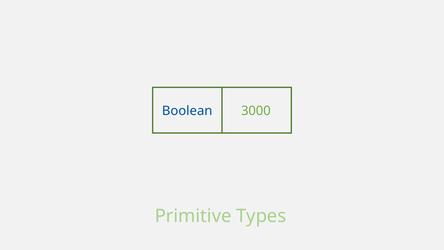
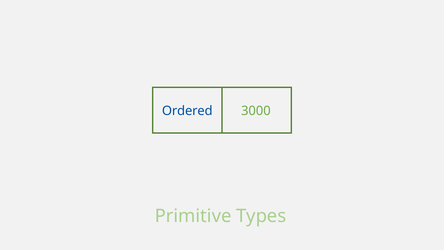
Boolean: Boolean -> Ordered (187, 111)
